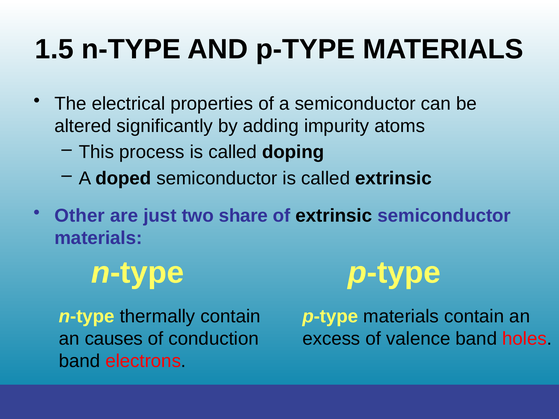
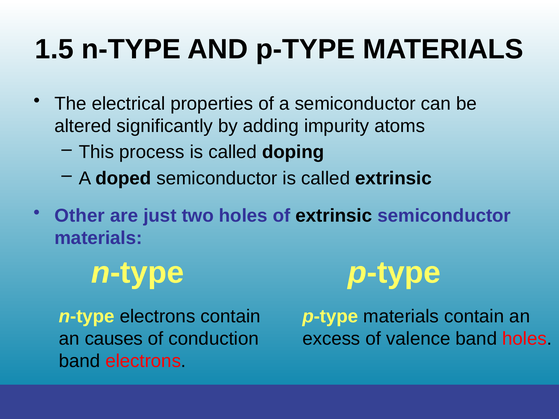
two share: share -> holes (243, 216)
n-type thermally: thermally -> electrons (158, 317)
